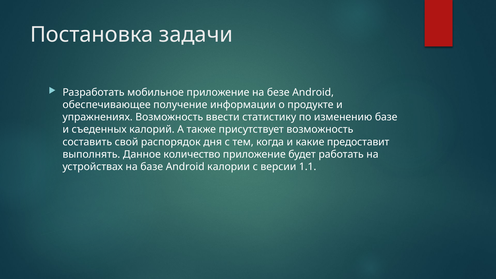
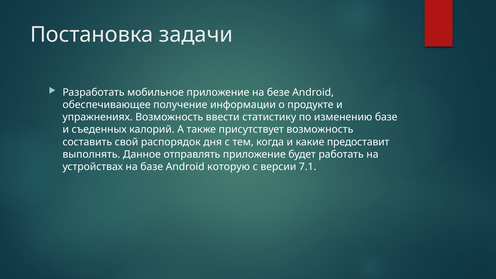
количество: количество -> отправлять (192, 154)
калории: калории -> которую (229, 167)
1.1: 1.1 -> 7.1 (308, 167)
